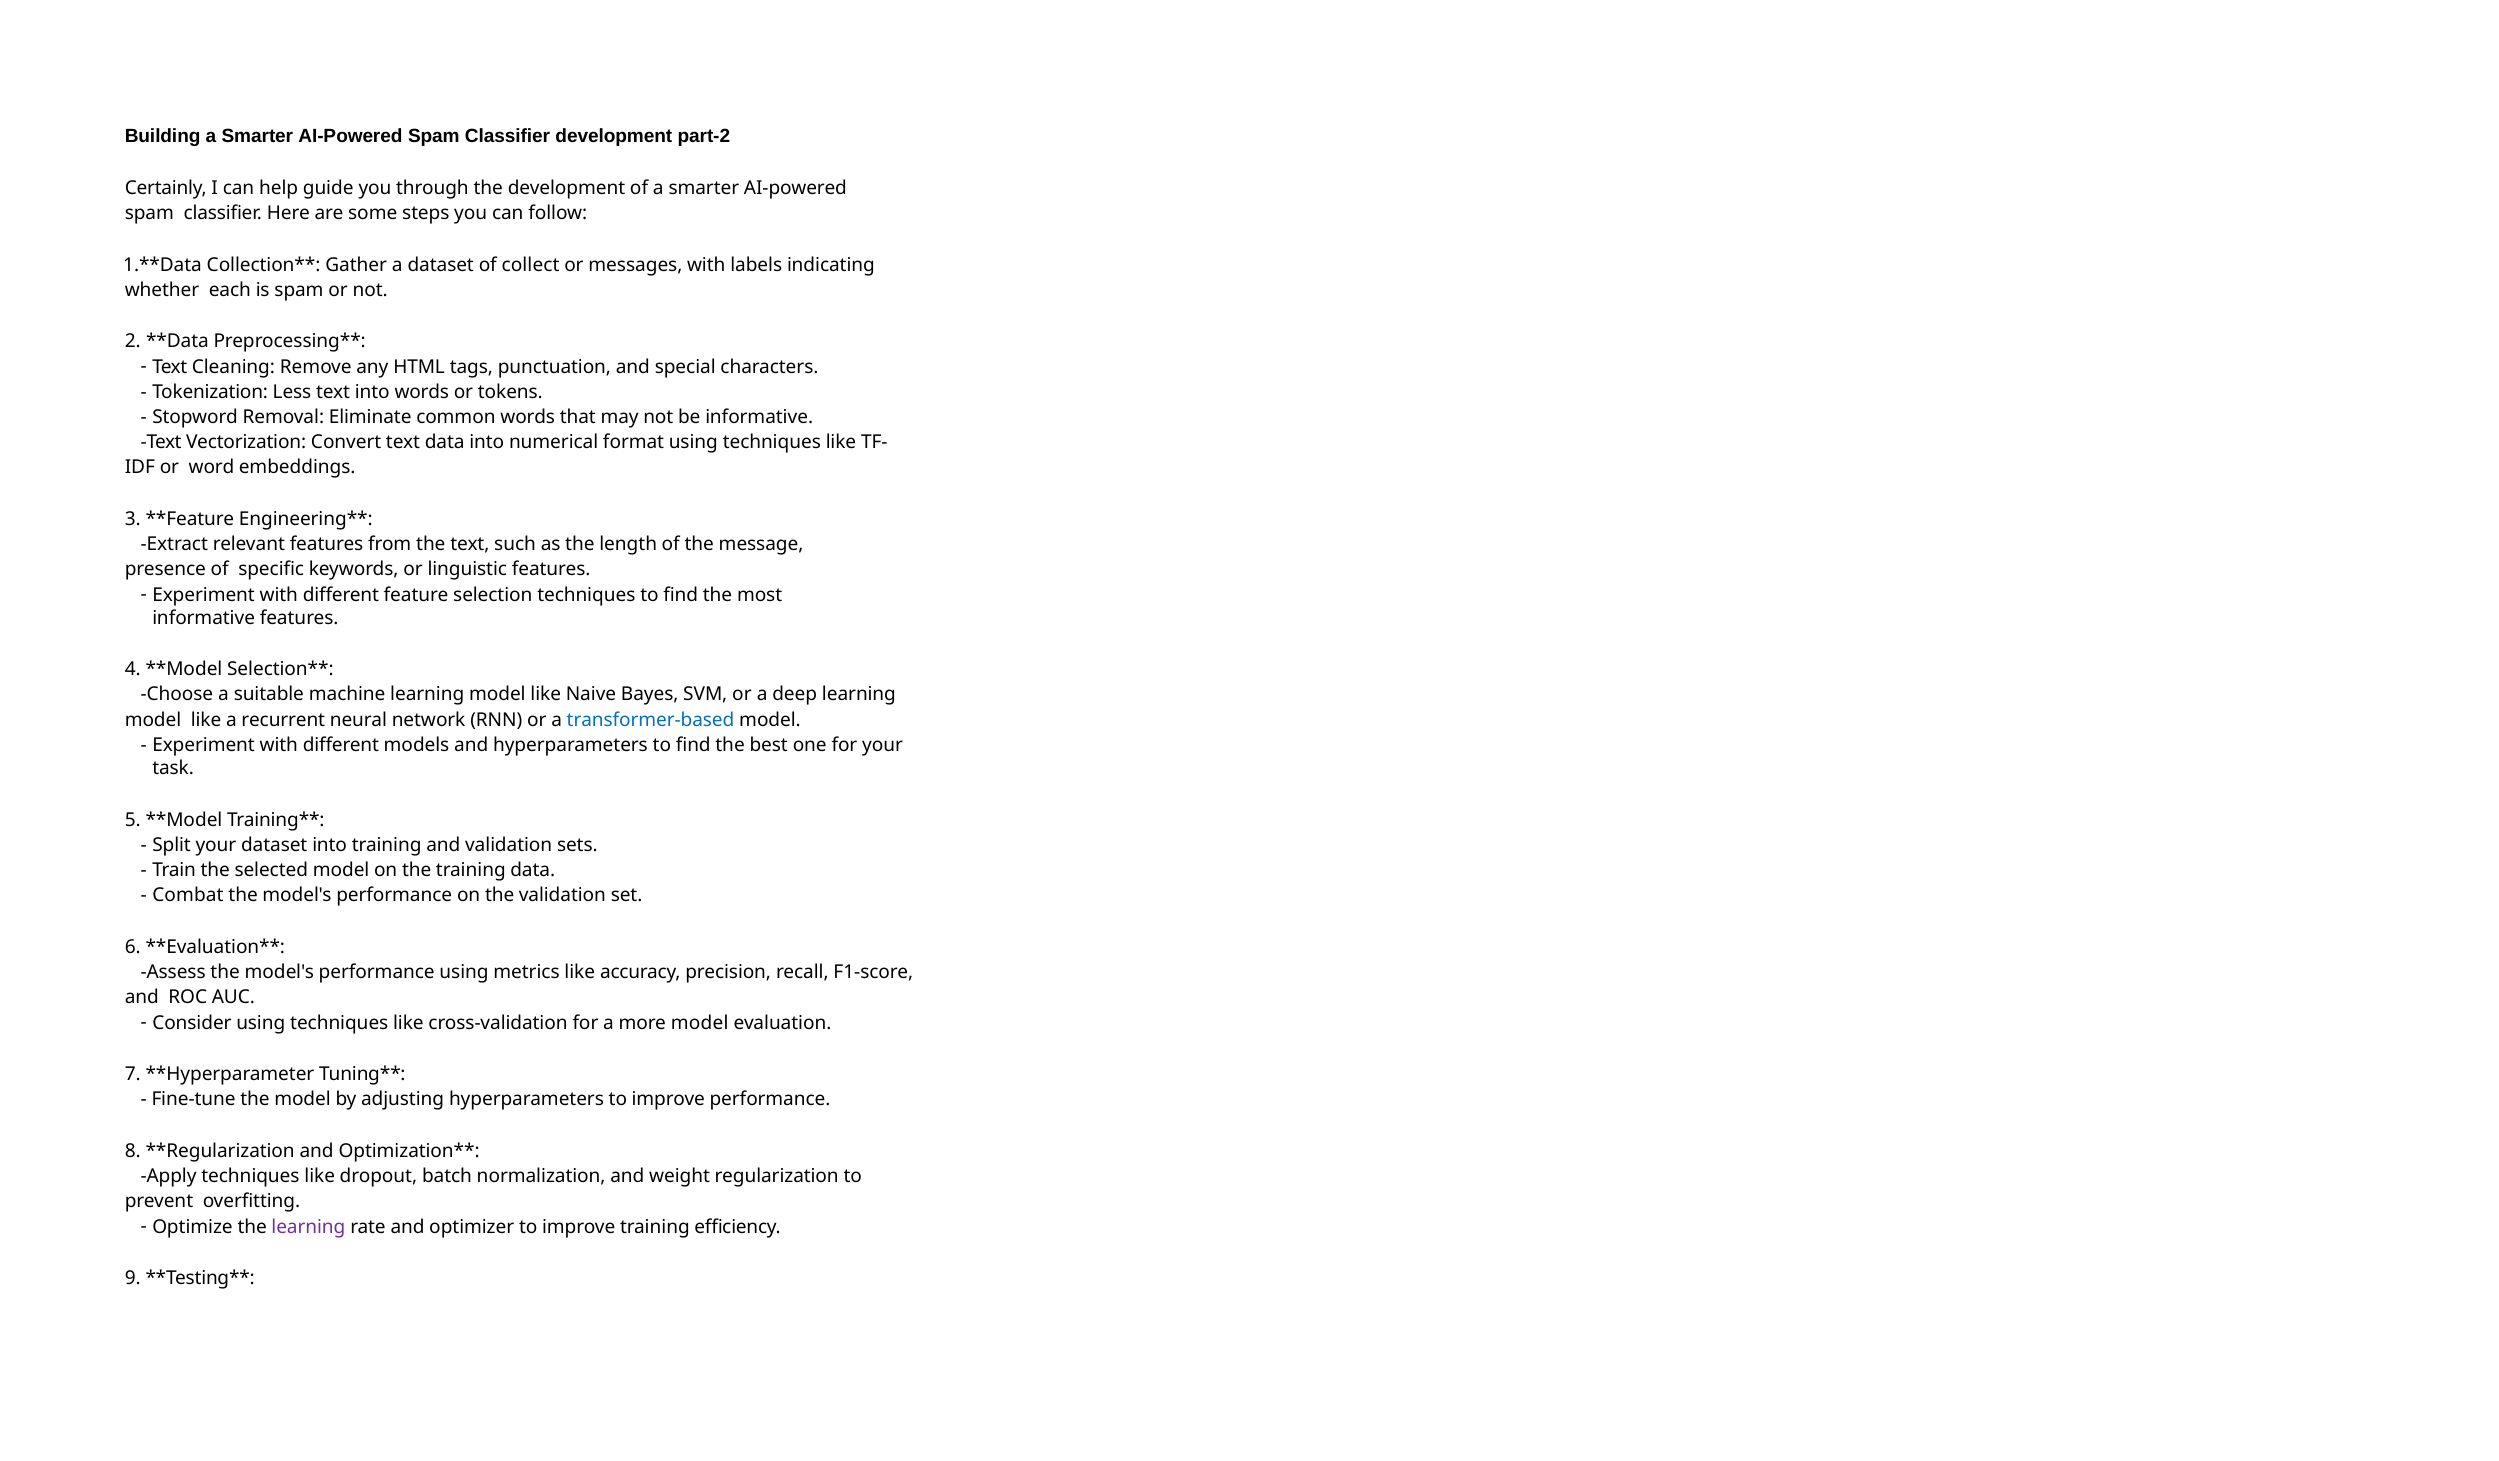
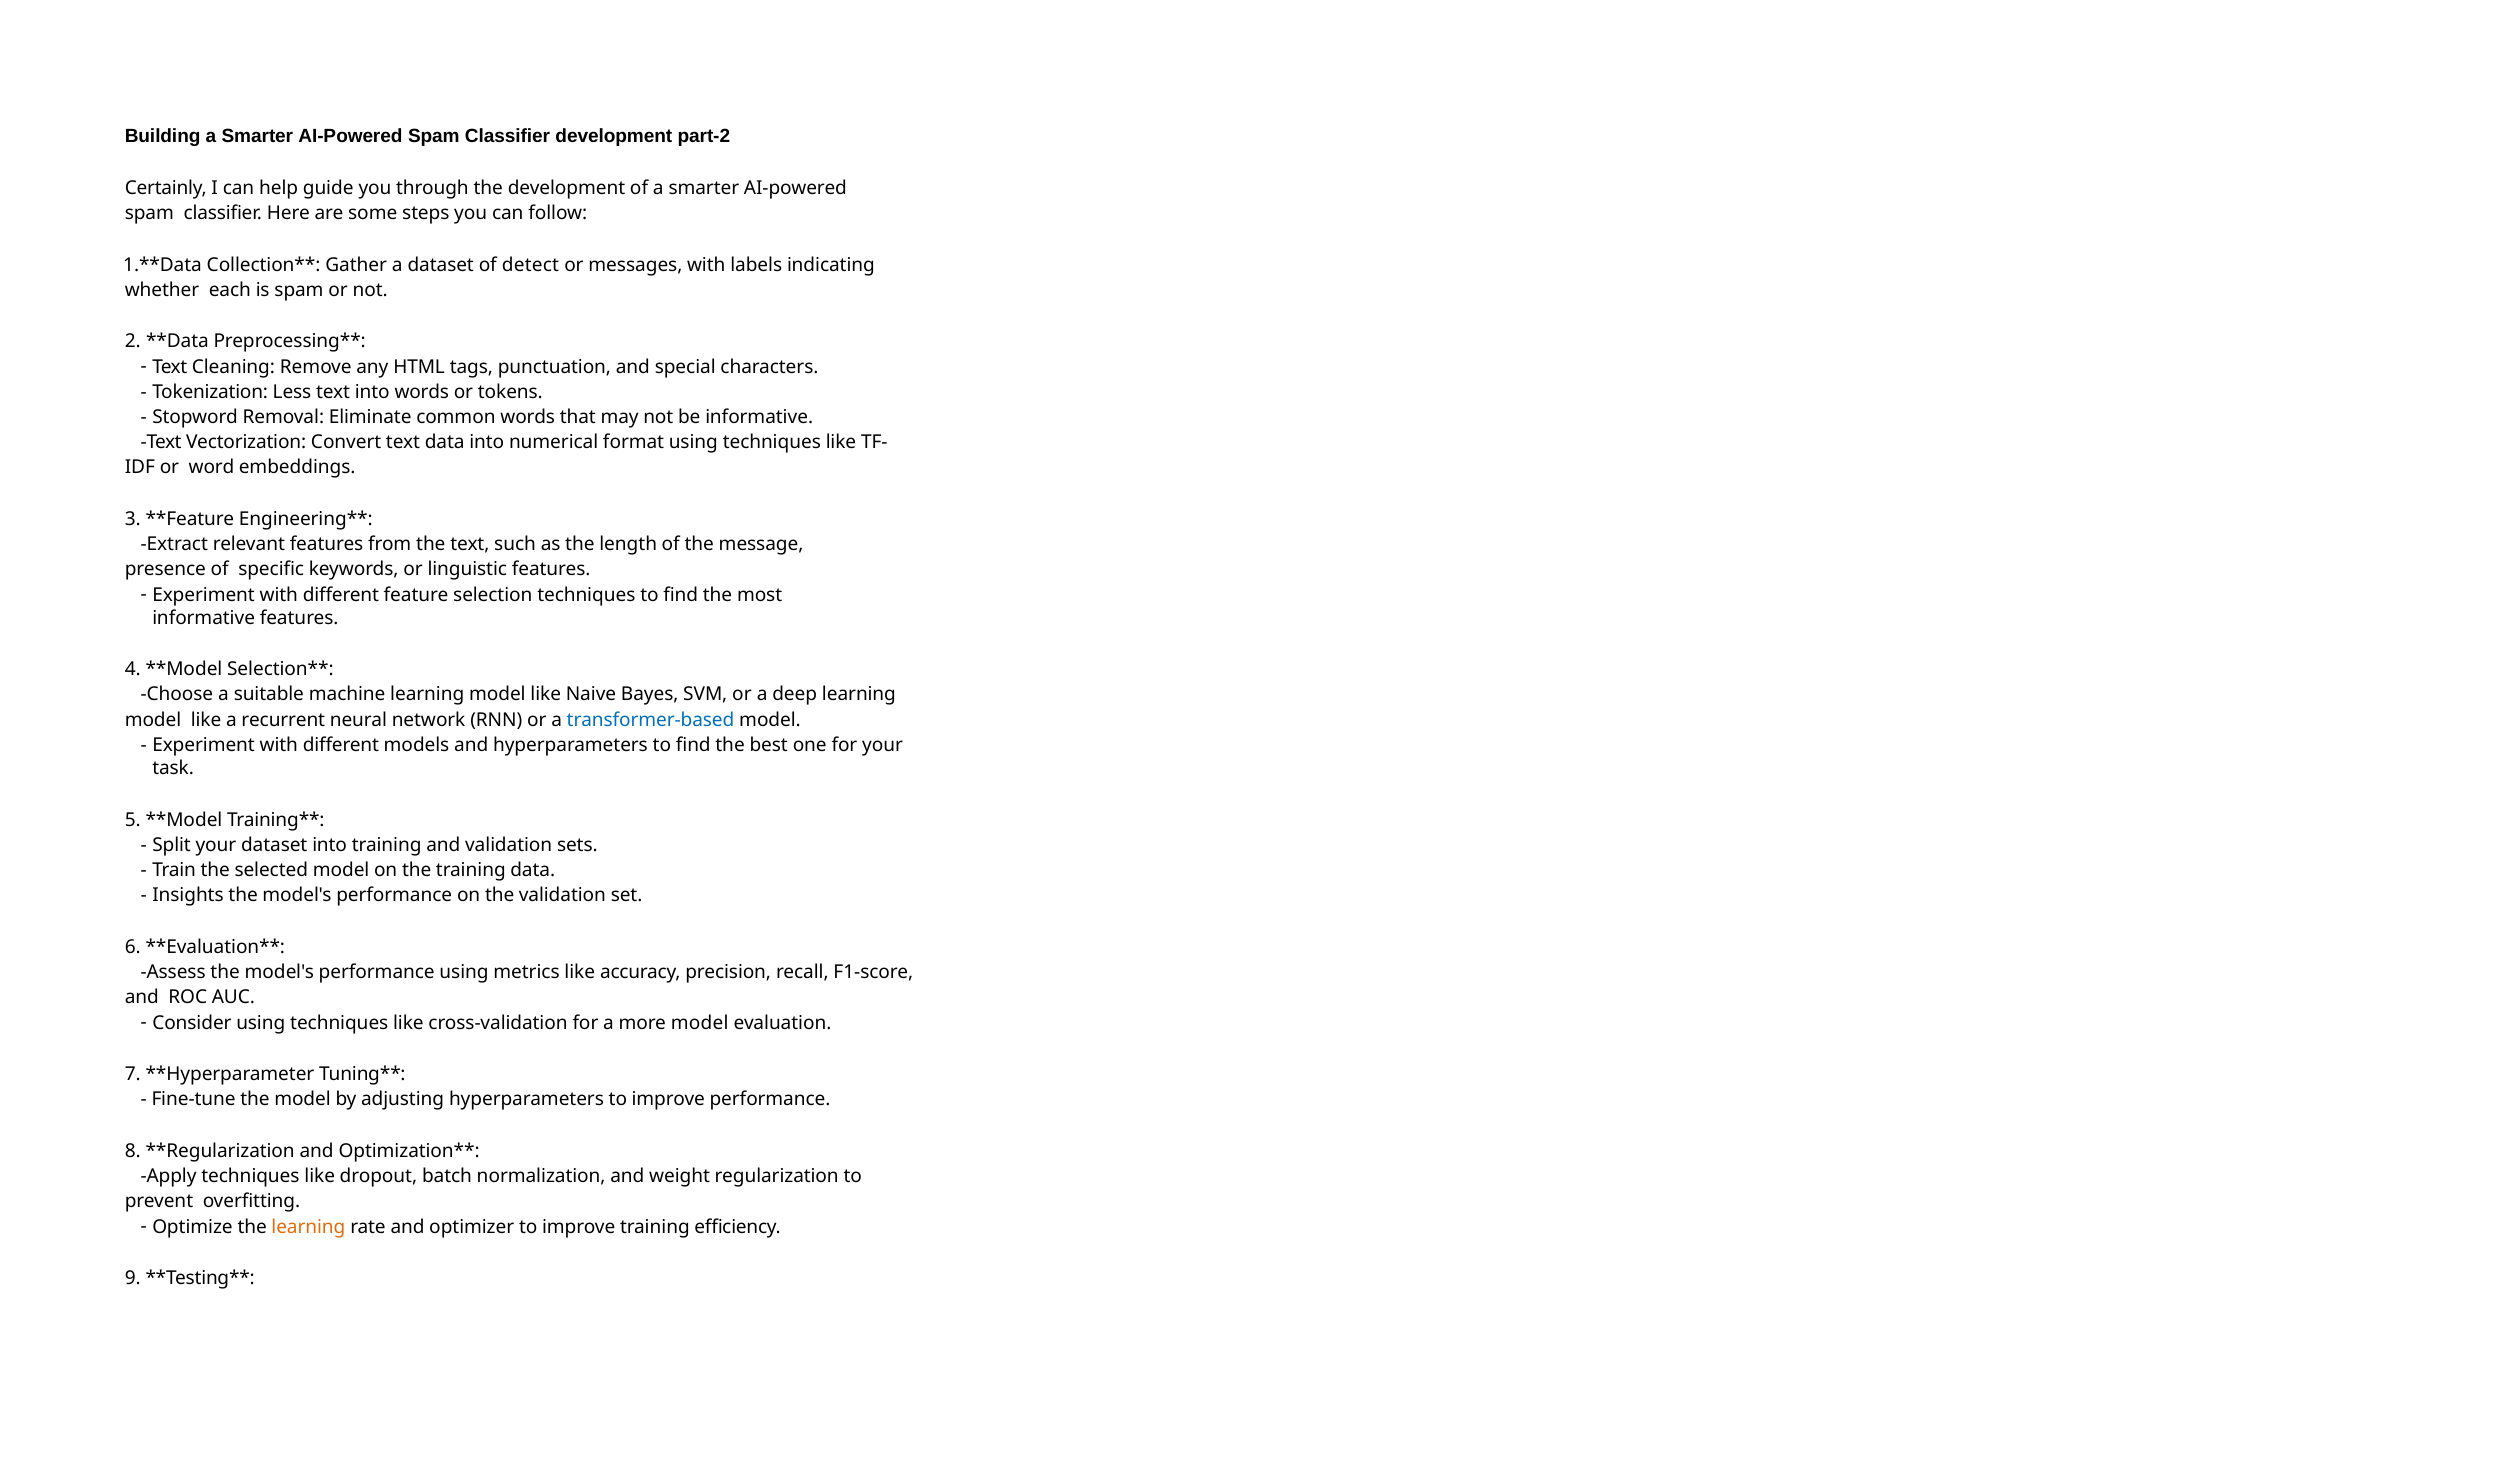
collect: collect -> detect (530, 265)
Combat: Combat -> Insights (188, 895)
learning colour: purple -> orange (308, 1226)
